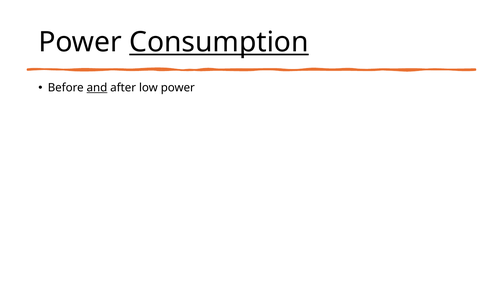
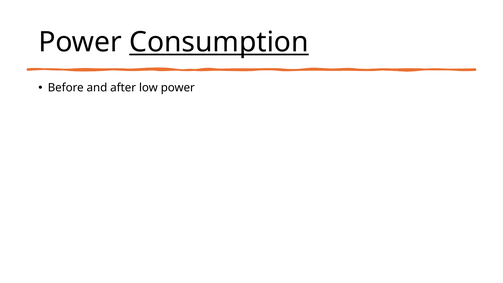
and underline: present -> none (97, 88)
